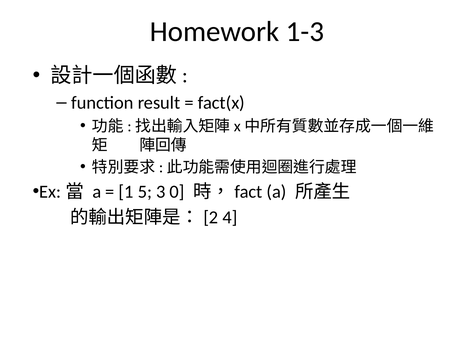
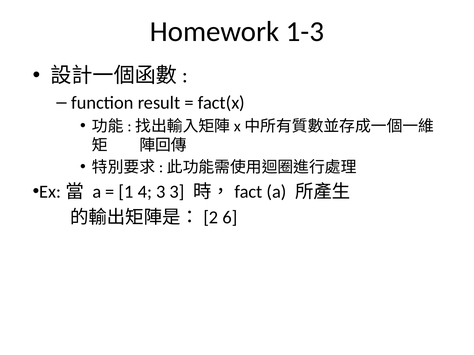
5: 5 -> 4 (145, 192)
3 0: 0 -> 3 (177, 192)
4: 4 -> 6 (230, 218)
